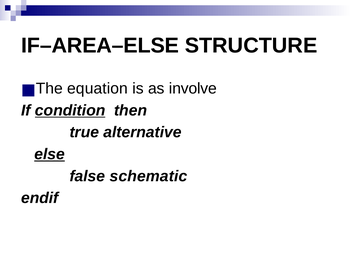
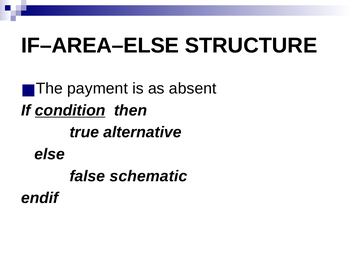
equation: equation -> payment (98, 89)
involve: involve -> absent (193, 89)
else underline: present -> none (50, 154)
